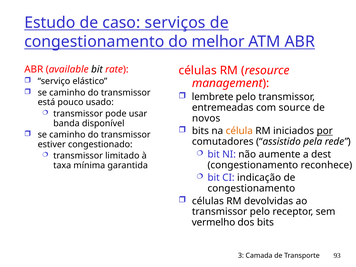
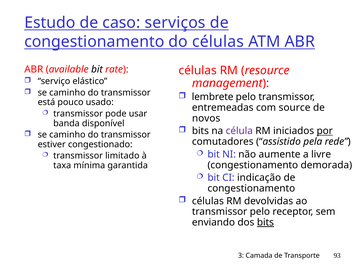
do melhor: melhor -> células (218, 42)
célula colour: orange -> purple (239, 131)
dest: dest -> livre (321, 154)
reconhece: reconhece -> demorada (326, 165)
vermelho: vermelho -> enviando (213, 222)
bits underline: none -> present (265, 222)
